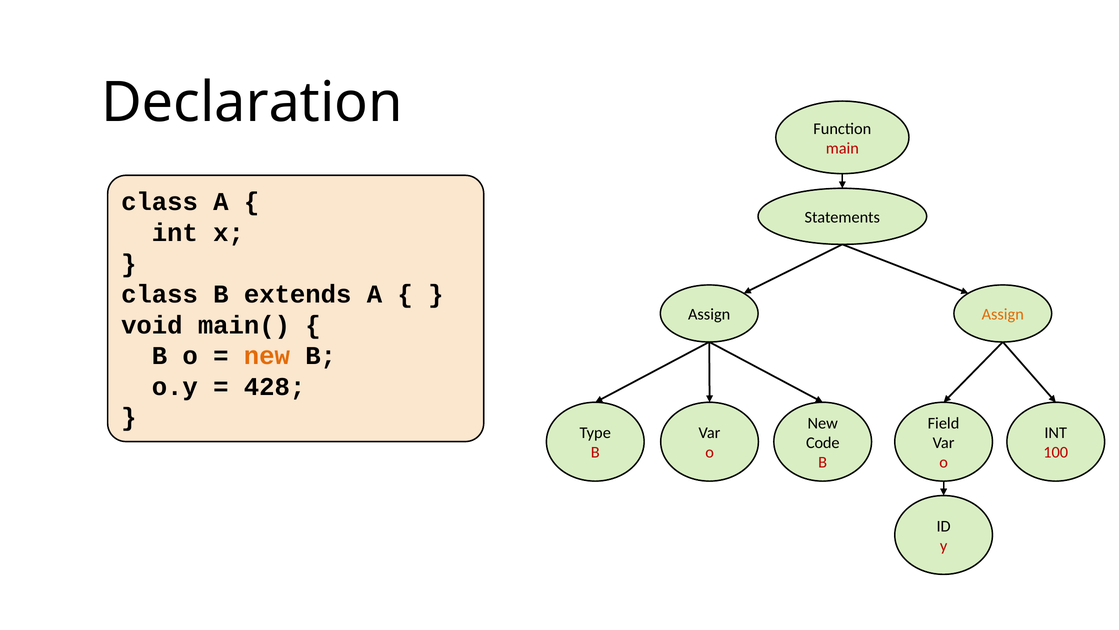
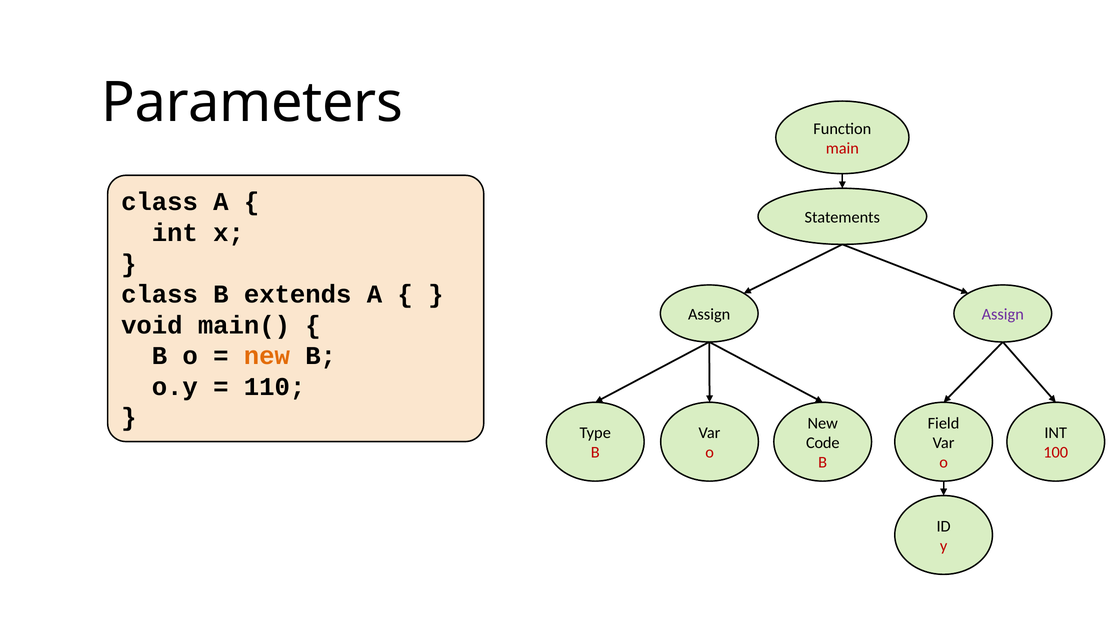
Declaration: Declaration -> Parameters (252, 103)
Assign colour: orange -> purple (1003, 314)
428: 428 -> 110 (275, 386)
